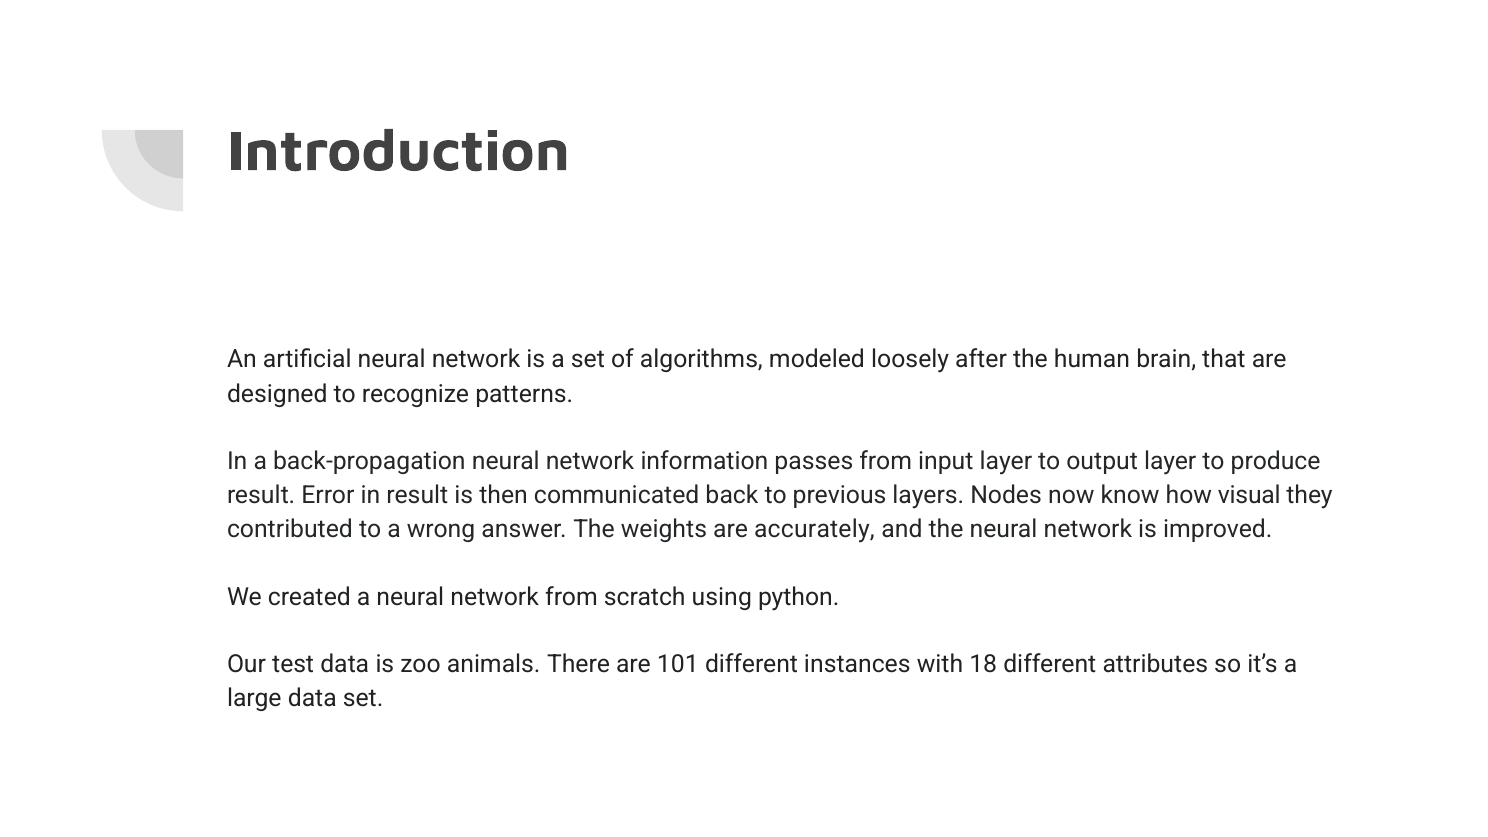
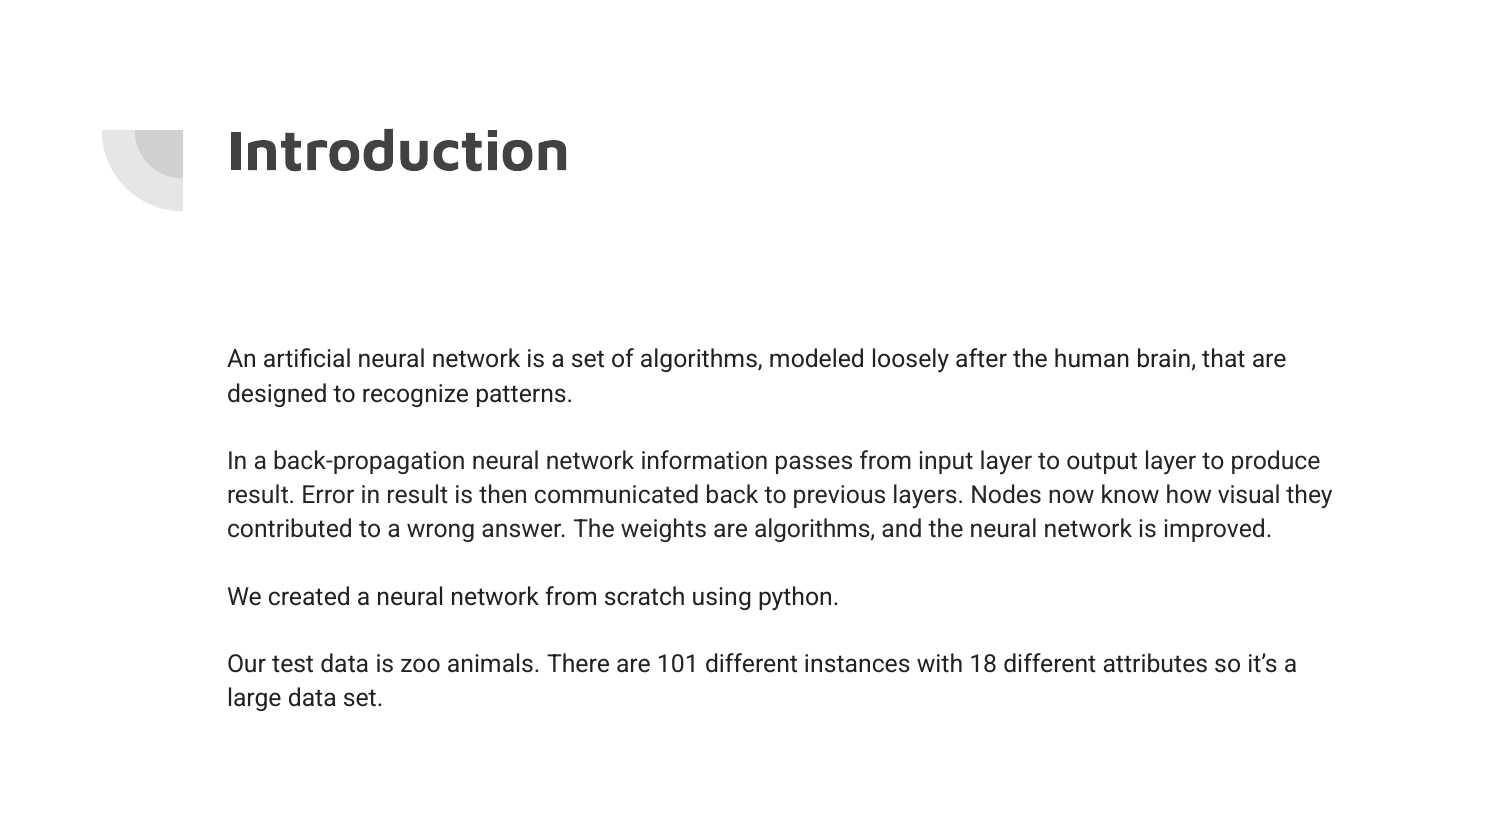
are accurately: accurately -> algorithms (815, 530)
